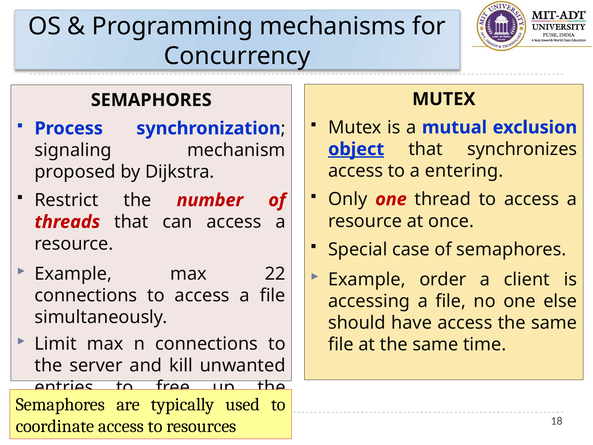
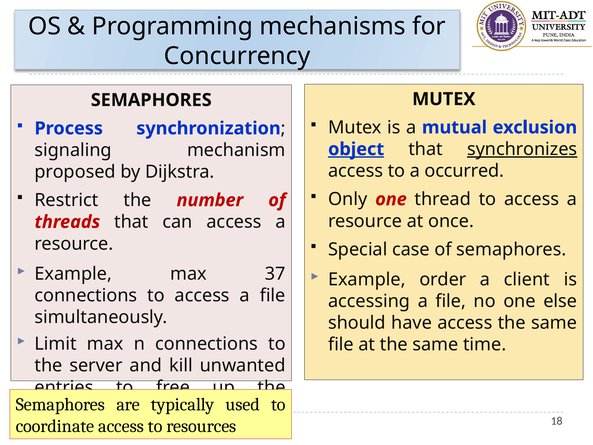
synchronizes underline: none -> present (522, 149)
entering: entering -> occurred (464, 171)
22: 22 -> 37 (275, 274)
